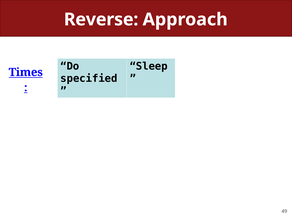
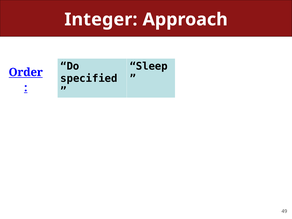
Reverse: Reverse -> Integer (101, 19)
Times: Times -> Order (26, 72)
